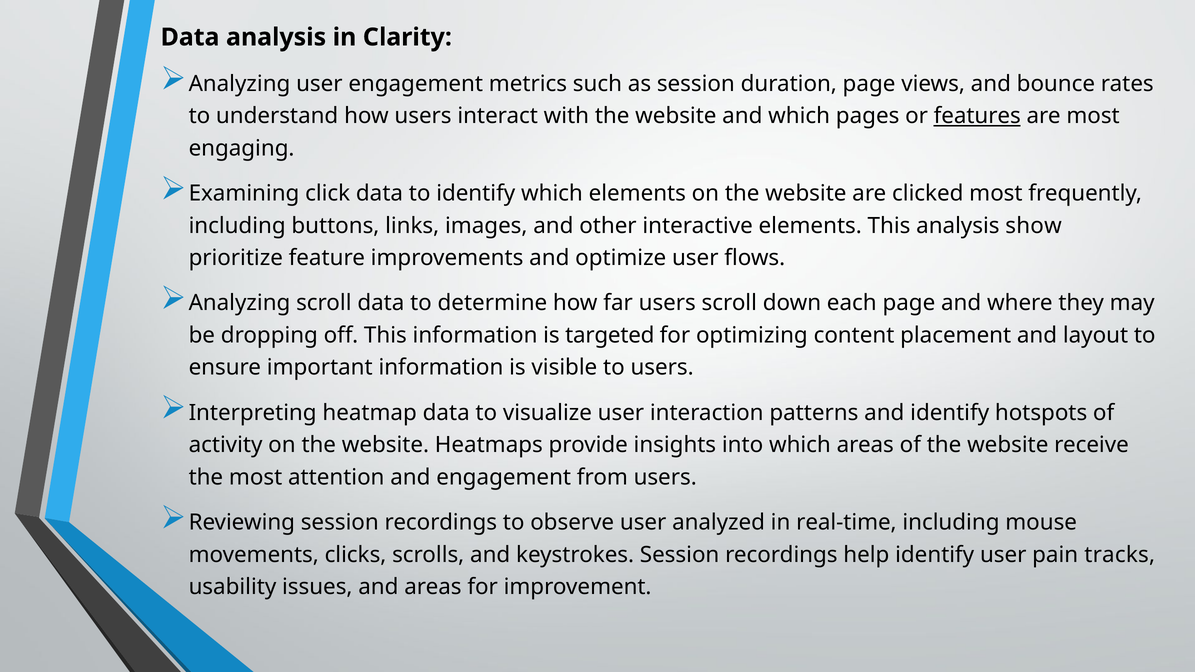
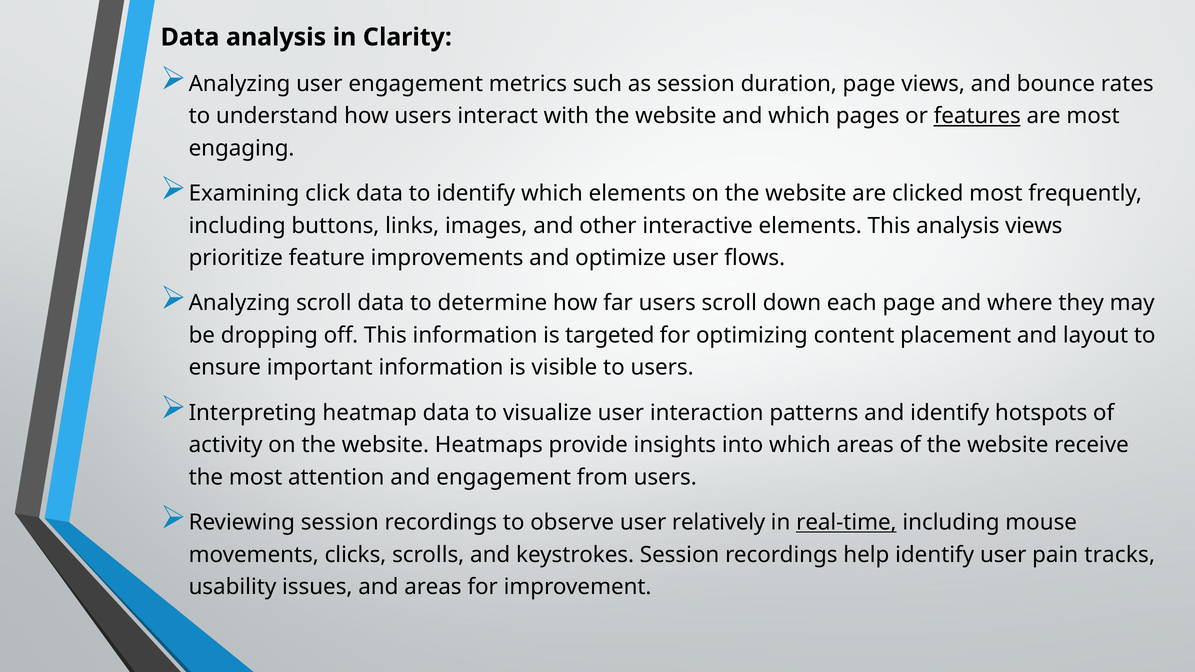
analysis show: show -> views (1034, 226)
analyzed: analyzed -> relatively (719, 523)
real-time underline: none -> present (846, 523)
